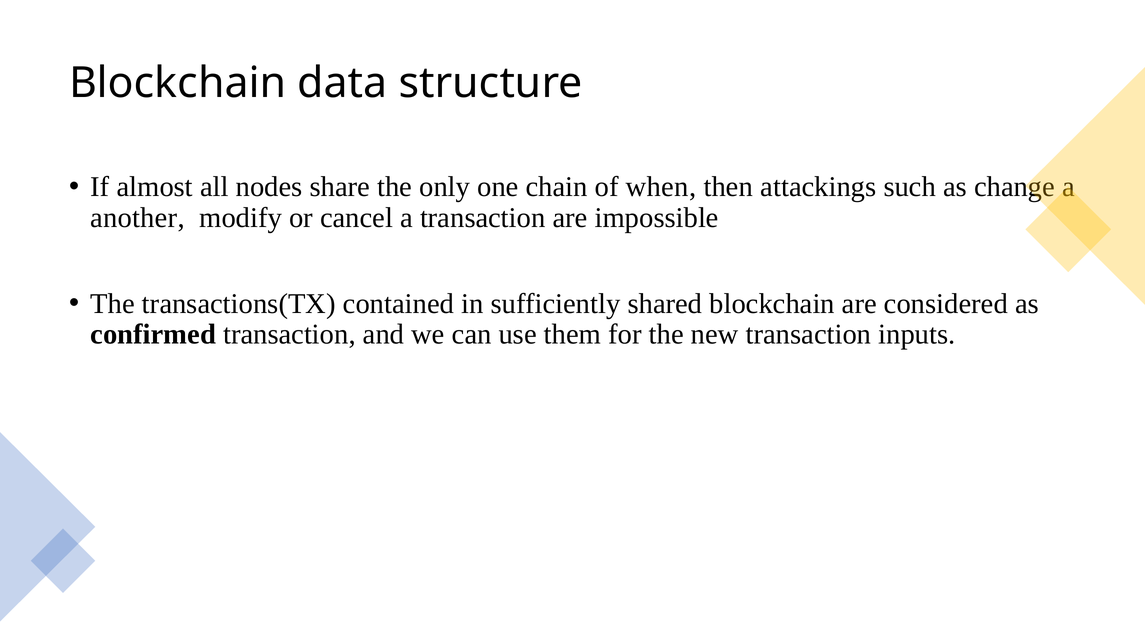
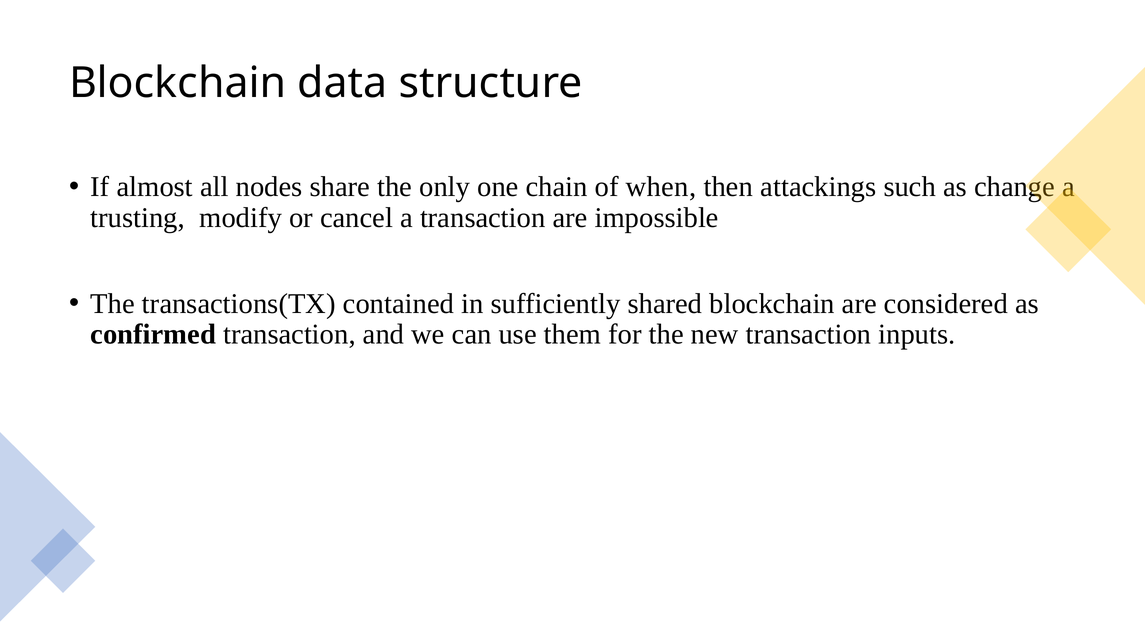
another: another -> trusting (138, 218)
